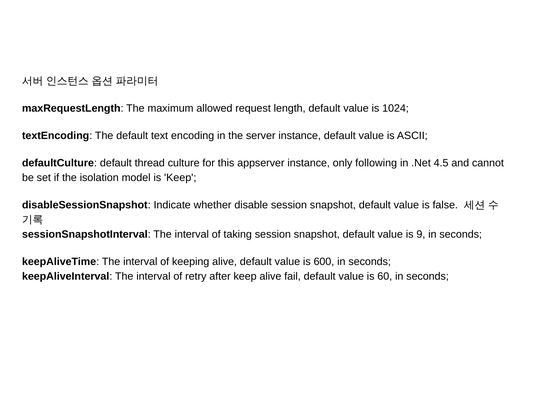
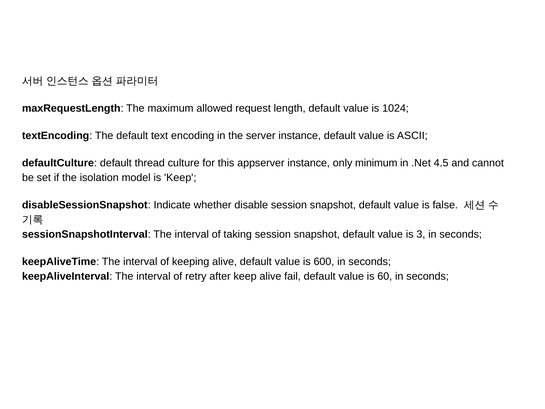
following: following -> minimum (376, 163)
9: 9 -> 3 (421, 234)
